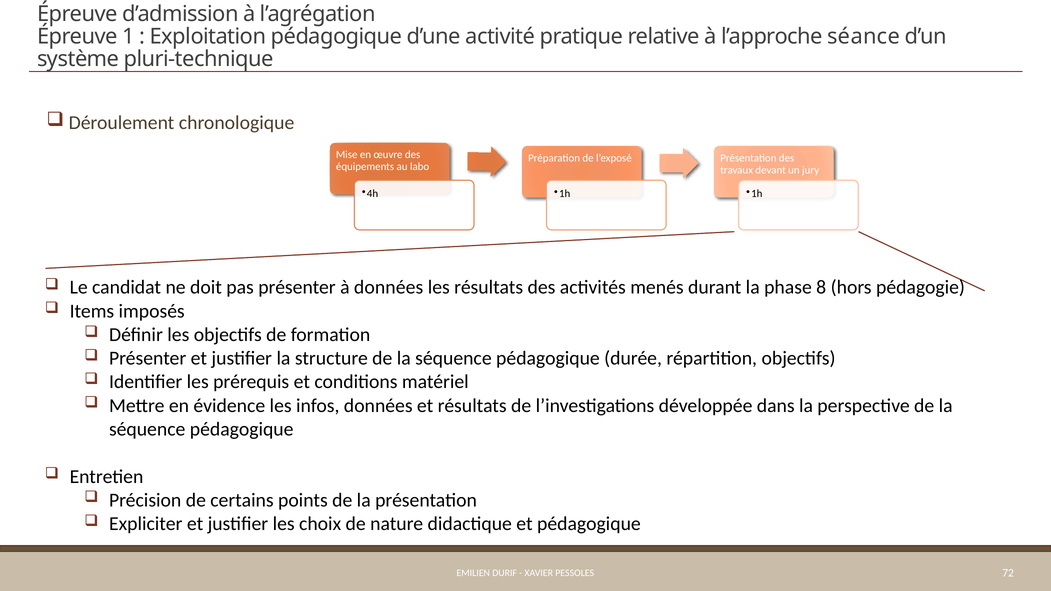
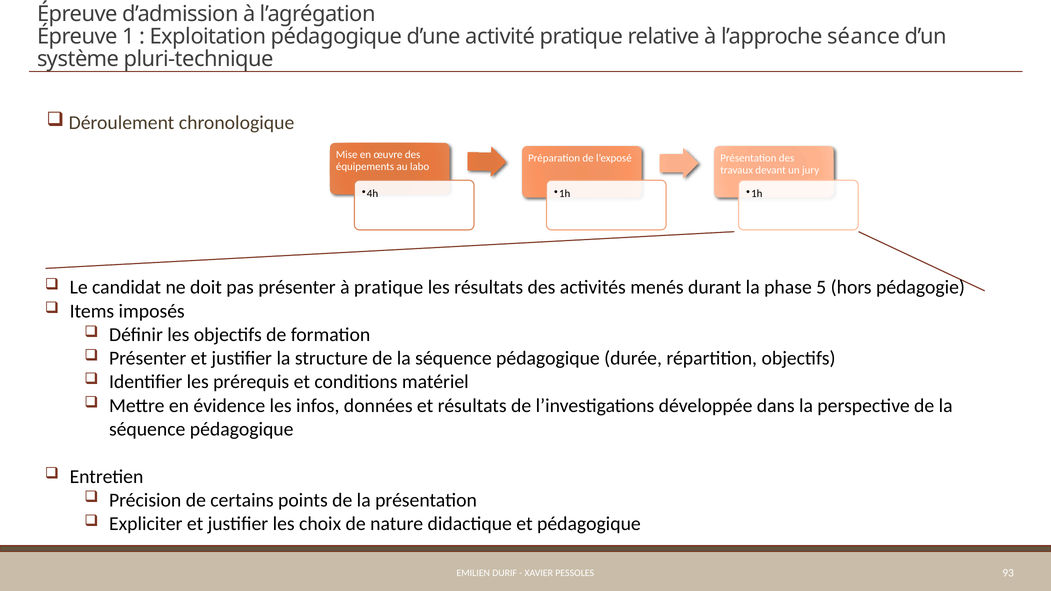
à données: données -> pratique (389, 287)
8: 8 -> 5 (821, 287)
72: 72 -> 93 (1008, 573)
